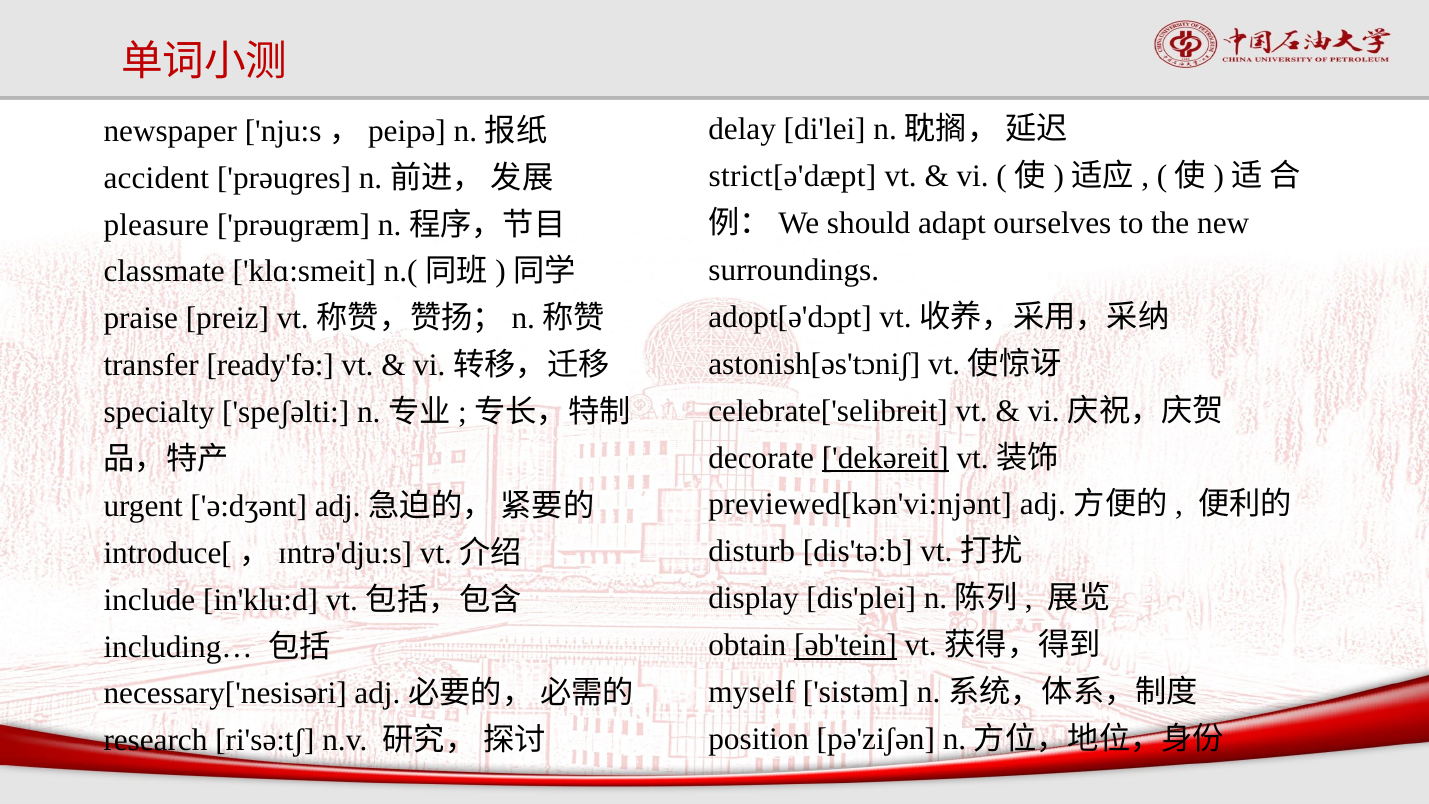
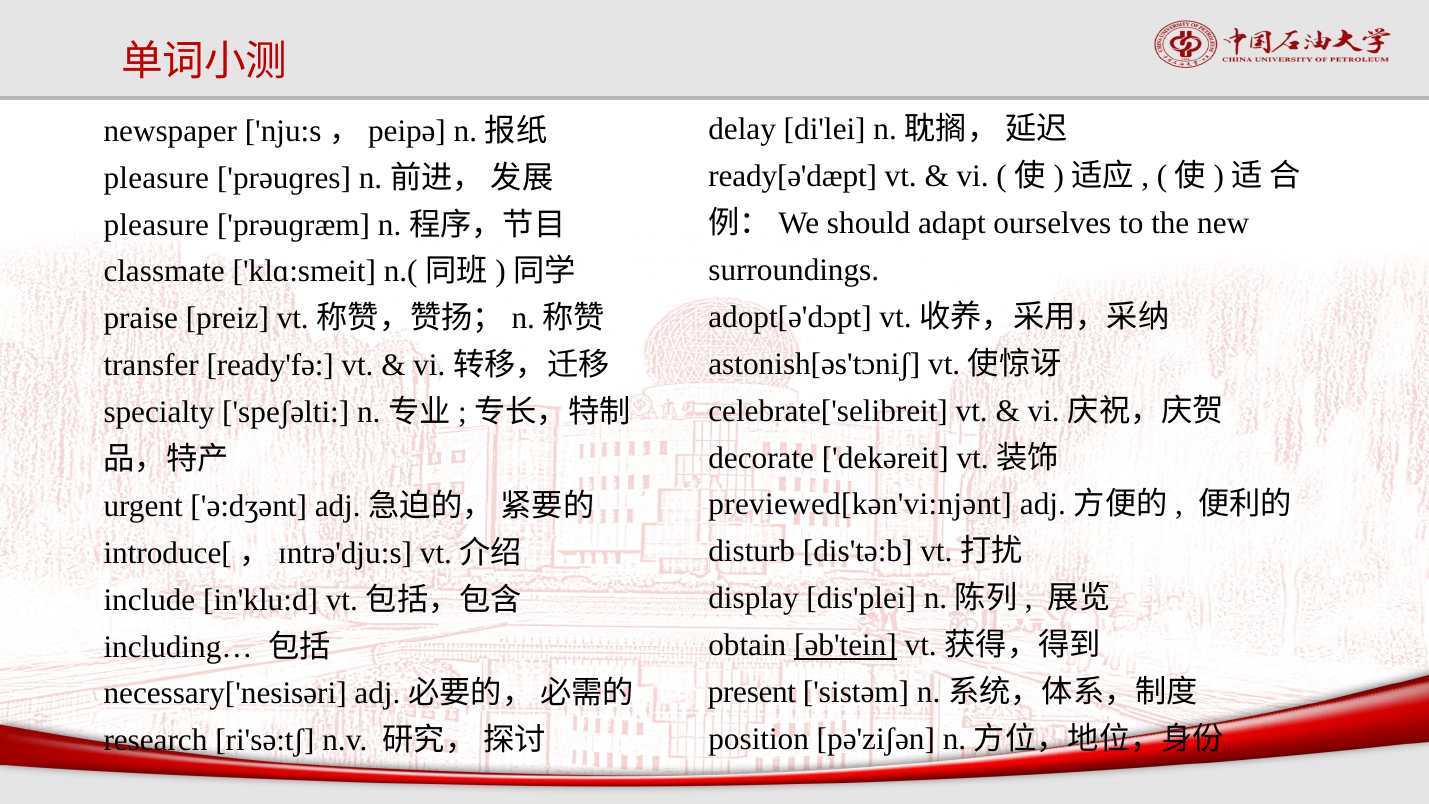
strict[ə'dæpt: strict[ə'dæpt -> ready[ə'dæpt (793, 176)
accident: accident -> pleasure (156, 178)
dekəreit underline: present -> none (885, 458)
myself: myself -> present (752, 692)
